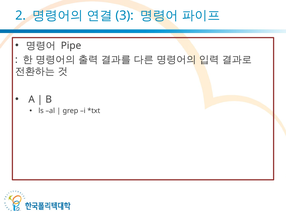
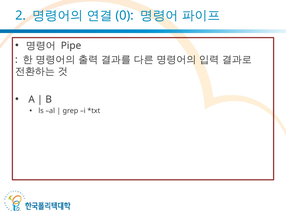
3: 3 -> 0 (125, 16)
